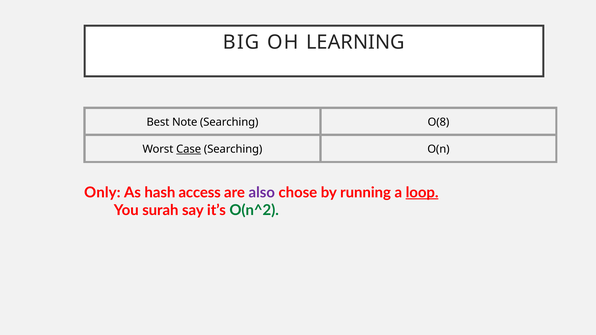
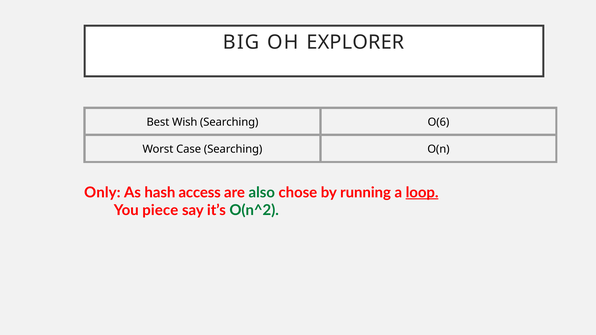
LEARNING: LEARNING -> EXPLORER (355, 42)
Note: Note -> Wish (185, 122)
O(8: O(8 -> O(6 (438, 122)
Case underline: present -> none (189, 149)
also colour: purple -> green (262, 193)
surah: surah -> piece (160, 210)
